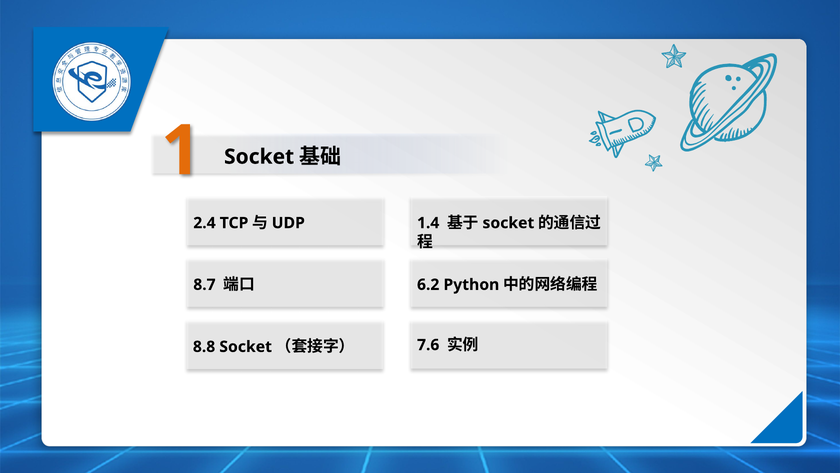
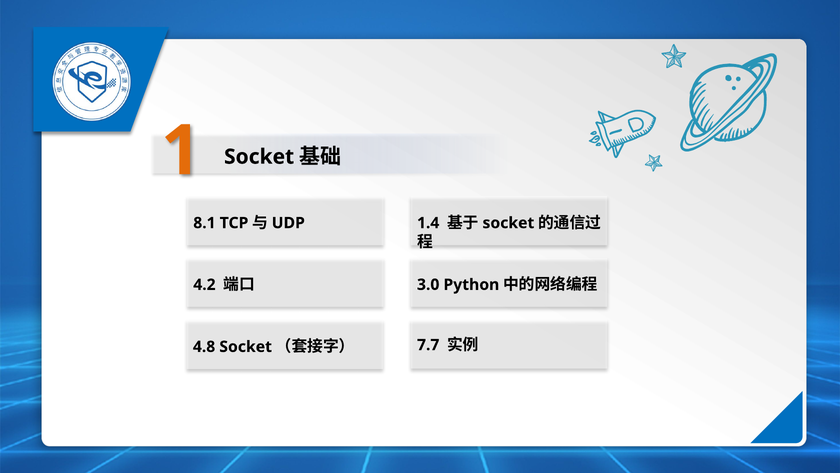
2.4: 2.4 -> 8.1 (204, 223)
8.7: 8.7 -> 4.2 (204, 284)
6.2: 6.2 -> 3.0 (428, 284)
8.8: 8.8 -> 4.8 (204, 346)
7.6: 7.6 -> 7.7 (428, 345)
